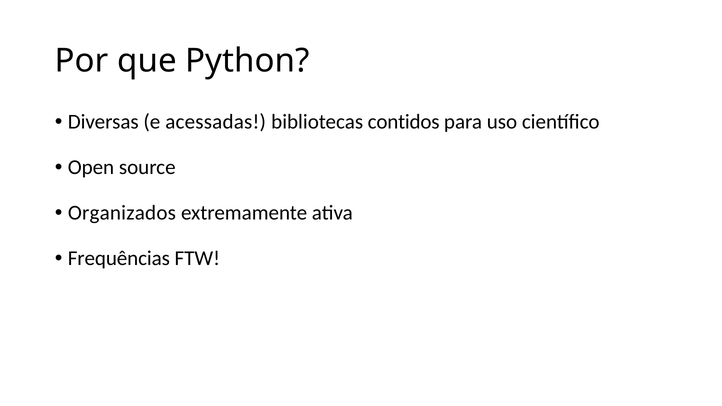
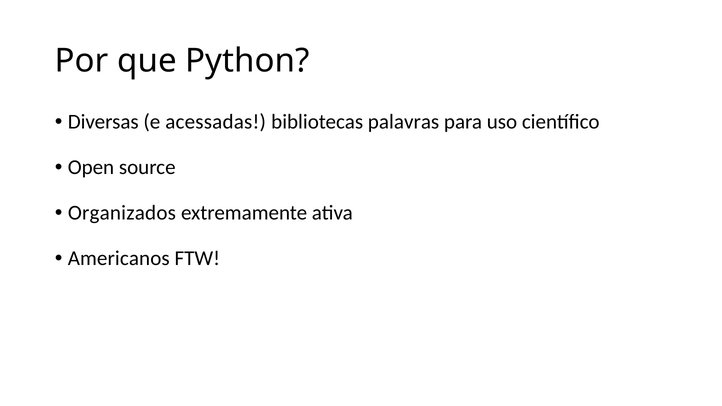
contidos: contidos -> palavras (404, 122)
Frequências: Frequências -> Americanos (119, 258)
